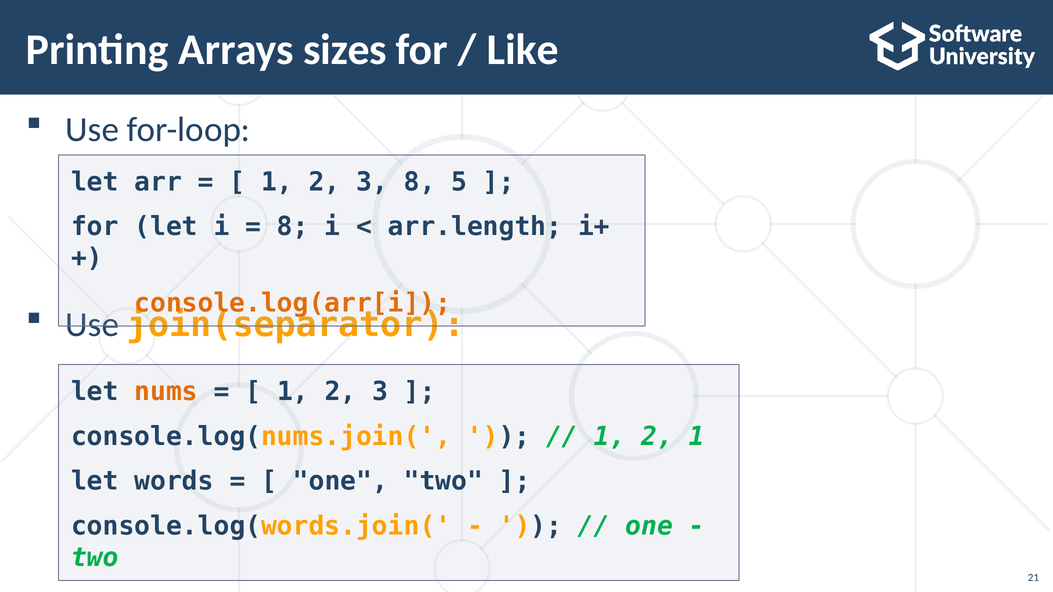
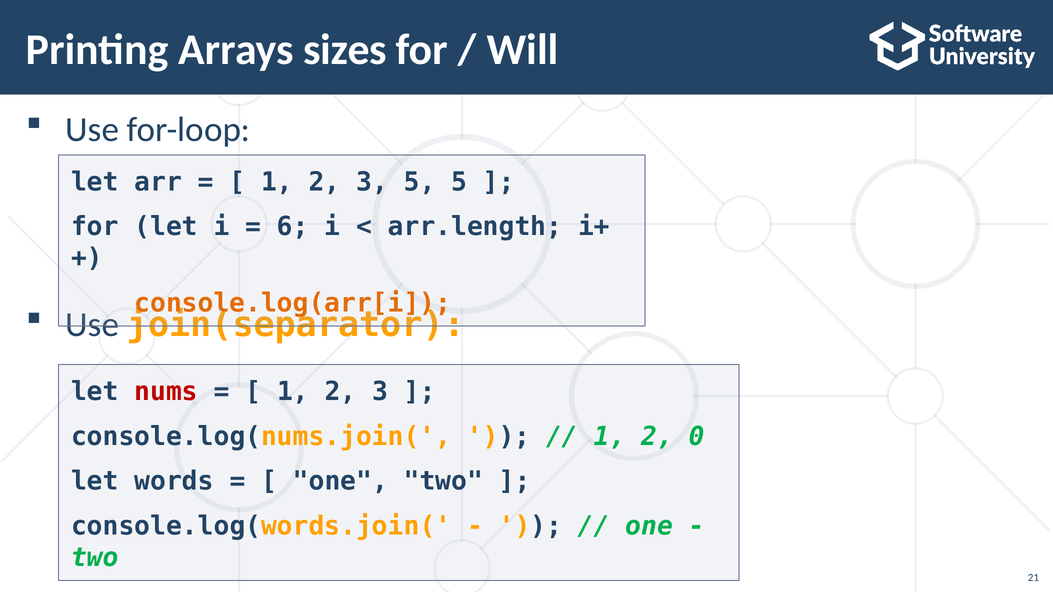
Like: Like -> Will (523, 50)
3 8: 8 -> 5 (420, 182)
8: 8 -> 6 (293, 227)
nums colour: orange -> red (166, 392)
2 1: 1 -> 0 (697, 437)
